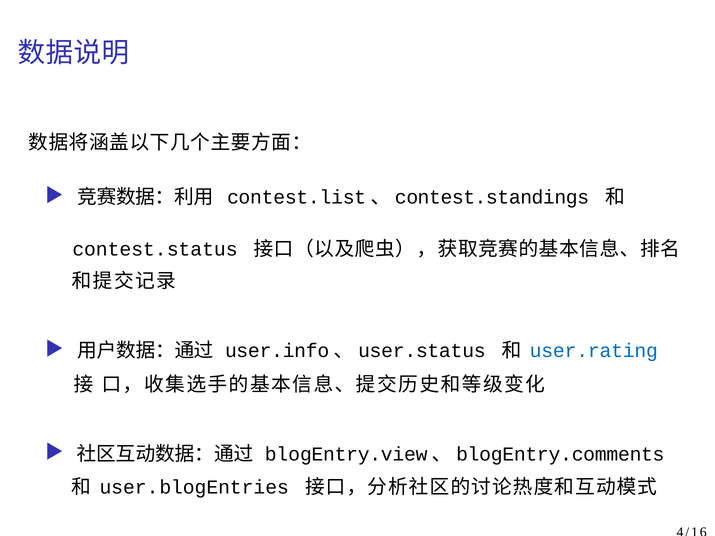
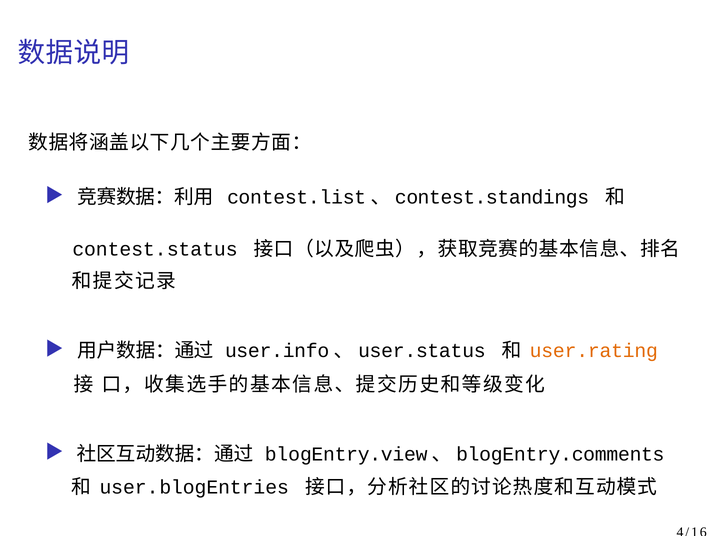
user.rating colour: blue -> orange (594, 351)
